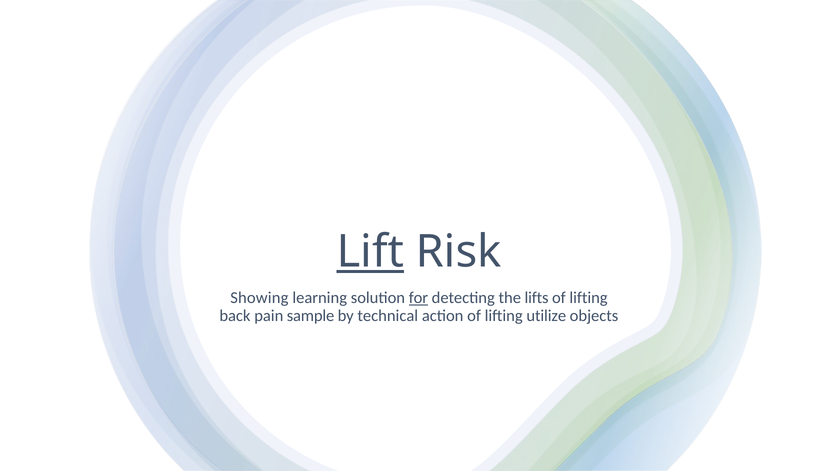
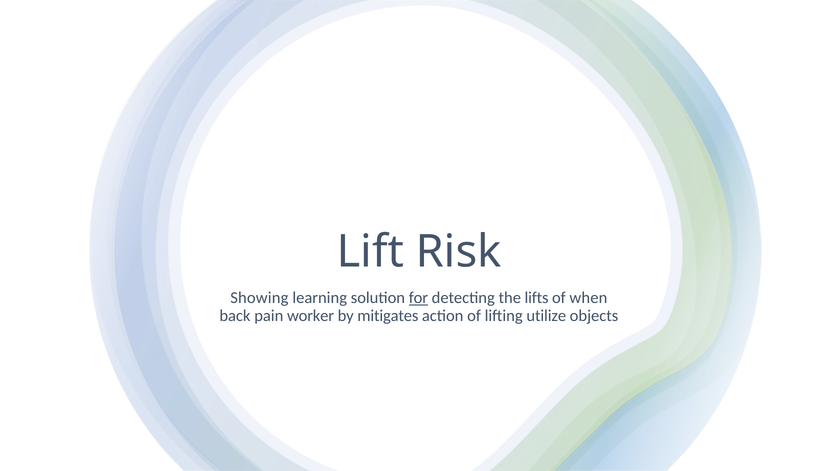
Lift underline: present -> none (370, 252)
lifting: lifting -> when (588, 298)
sample: sample -> worker (311, 316)
technical: technical -> mitigates (388, 316)
